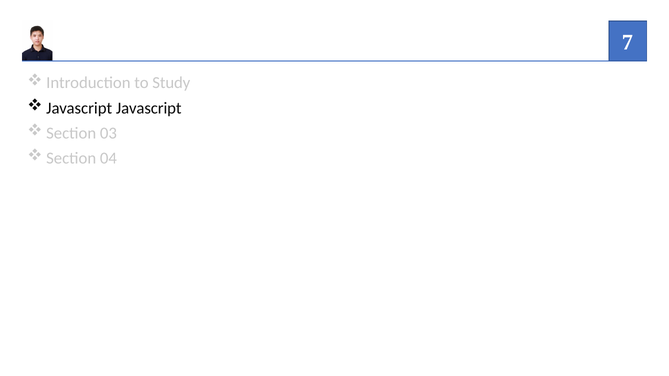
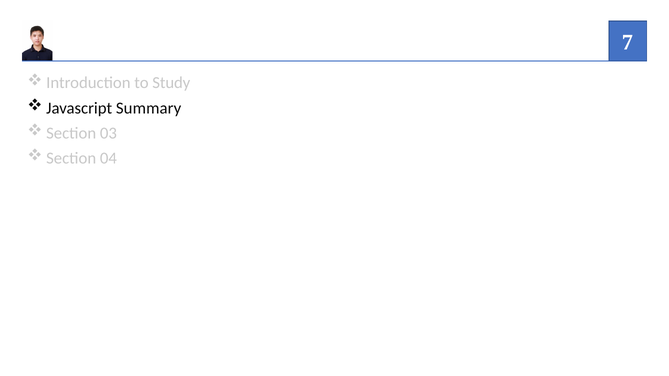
Javascript Javascript: Javascript -> Summary (149, 108)
